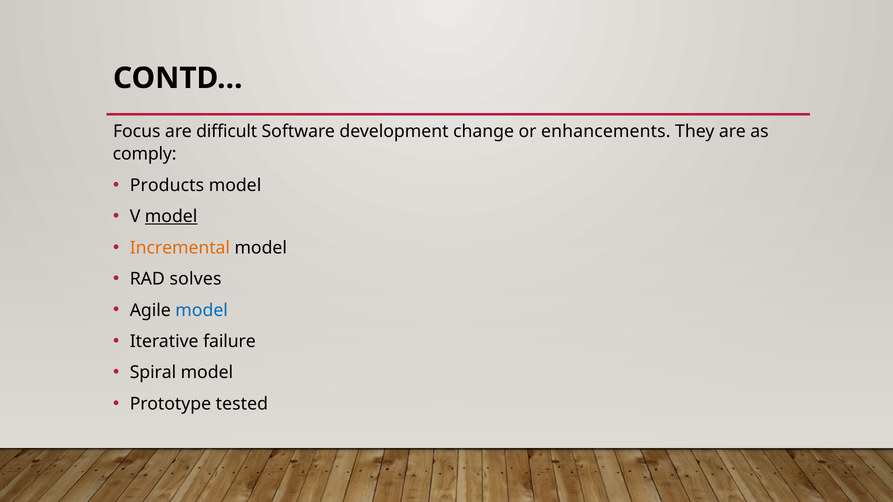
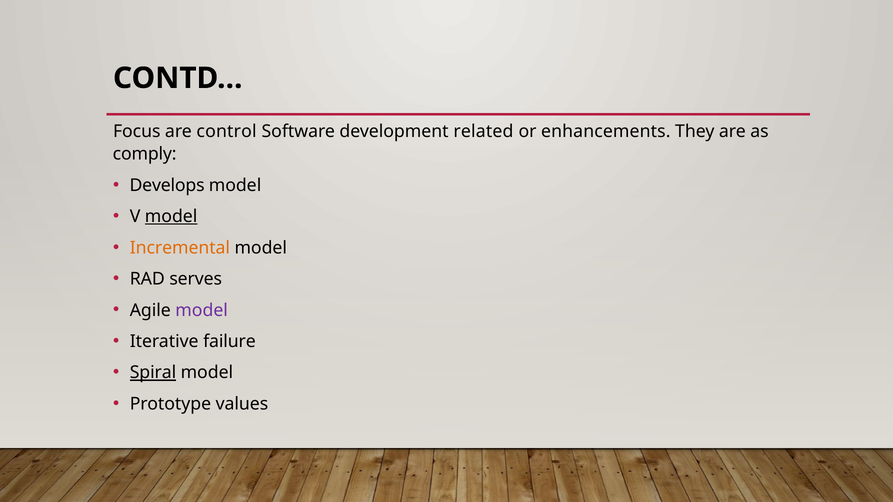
difficult: difficult -> control (227, 131)
change: change -> related (483, 131)
Products: Products -> Develops (167, 185)
solves: solves -> serves (196, 279)
model colour: blue -> purple (202, 310)
Spiral underline: none -> present (153, 373)
tested: tested -> values (242, 404)
